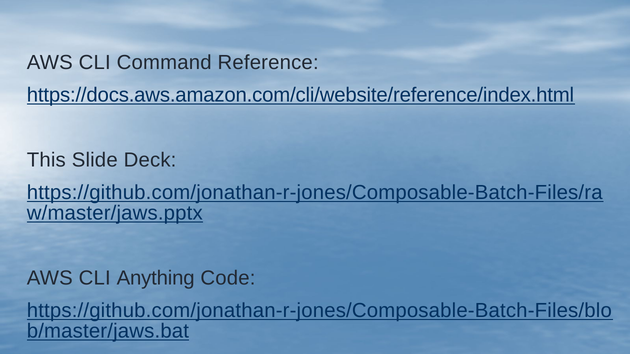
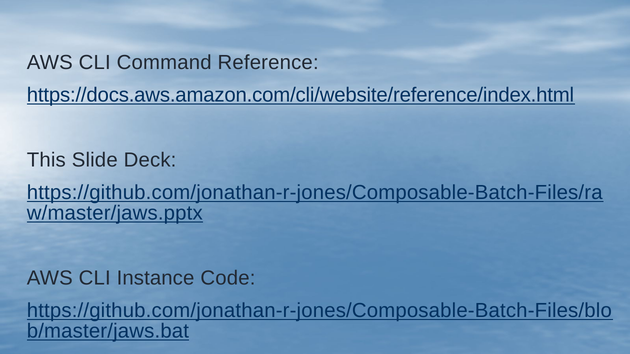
Anything: Anything -> Instance (156, 278)
